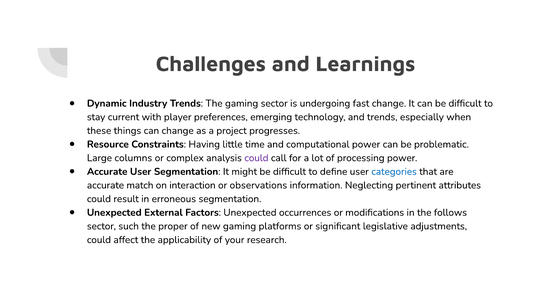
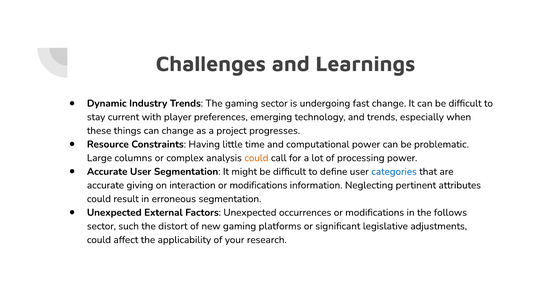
could colour: purple -> orange (256, 158)
match: match -> giving (140, 185)
observations: observations -> modifications (258, 185)
proper: proper -> distort (173, 226)
